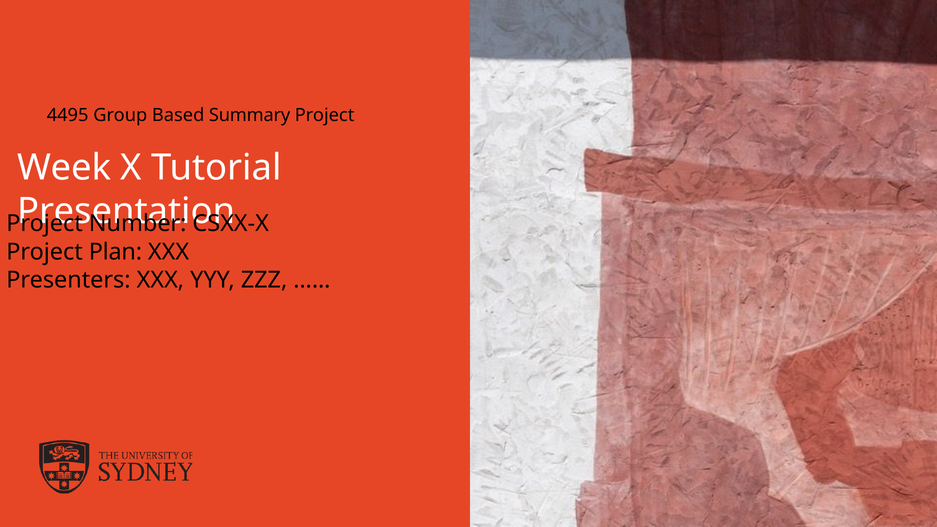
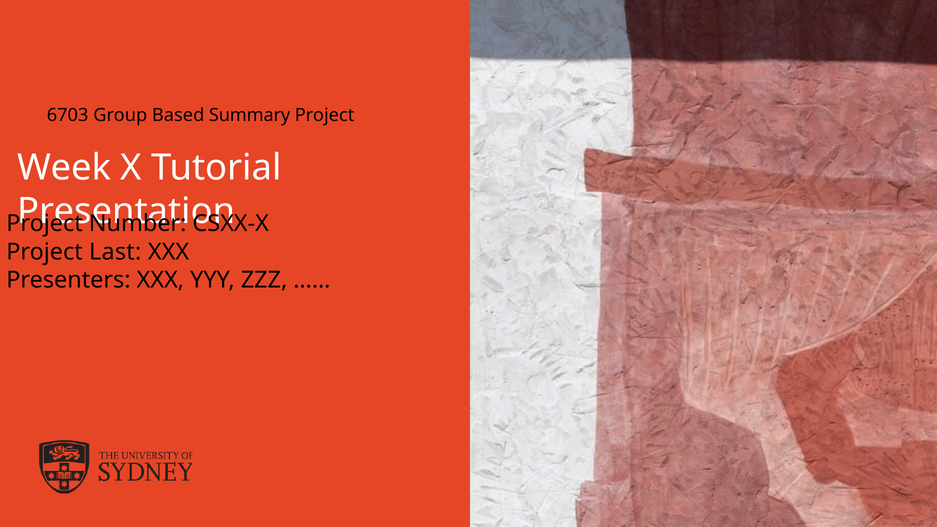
4495: 4495 -> 6703 (68, 115)
Plan: Plan -> Last (115, 252)
